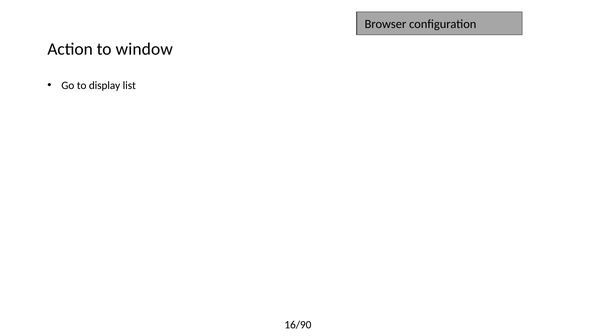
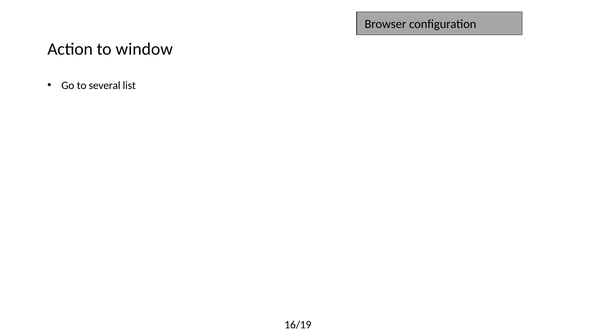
display: display -> several (105, 85)
16/90: 16/90 -> 16/19 (298, 325)
